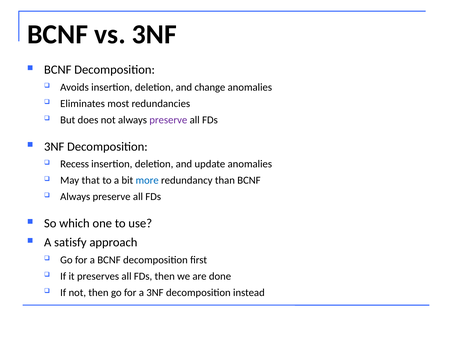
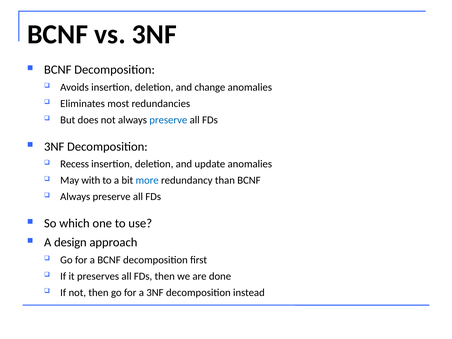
preserve colour: purple -> blue (168, 120)
that: that -> with (91, 180)
satisfy: satisfy -> design (70, 242)
